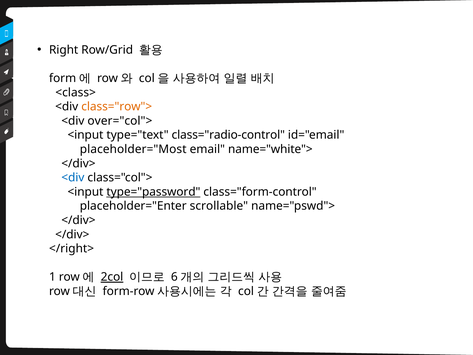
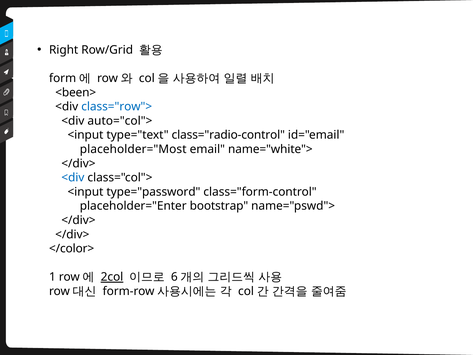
<class>: <class> -> <been> (76, 92)
class="row"> colour: orange -> blue (117, 107)
over="col">: over="col"> -> auto="col"> (120, 121)
type="password underline: present -> none (153, 192)
scrollable: scrollable -> bootstrap (219, 206)
</right>: </right> -> </color> (72, 249)
